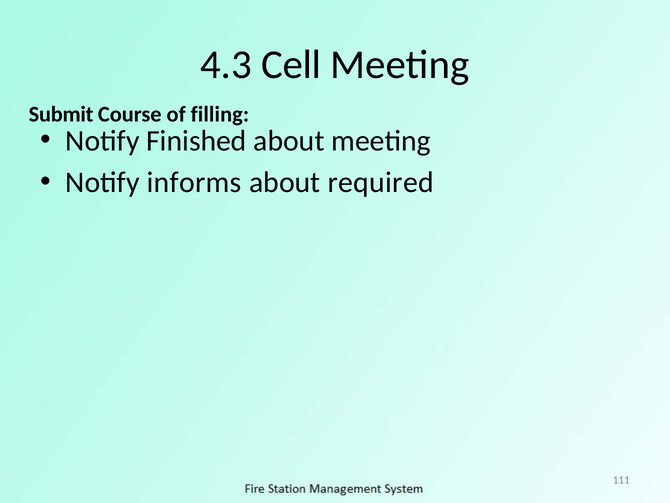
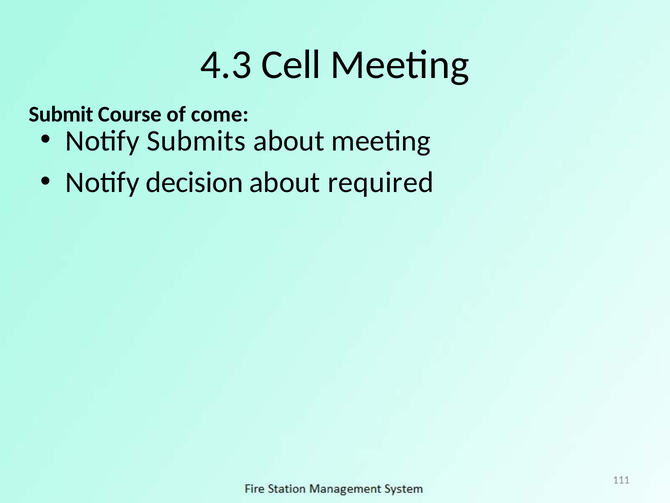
filling: filling -> come (220, 114)
Finished: Finished -> Submits (196, 141)
informs: informs -> decision (194, 182)
